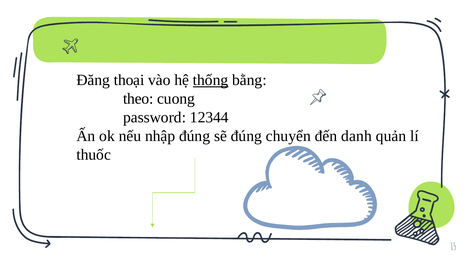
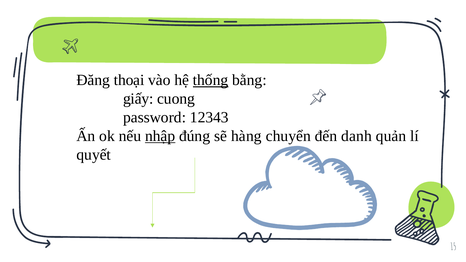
theo: theo -> giấy (138, 99)
12344: 12344 -> 12343 (209, 117)
nhập underline: none -> present (160, 136)
sẽ đúng: đúng -> hàng (246, 136)
thuốc: thuốc -> quyết (94, 155)
